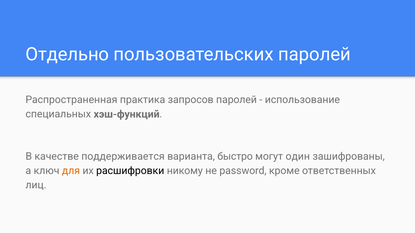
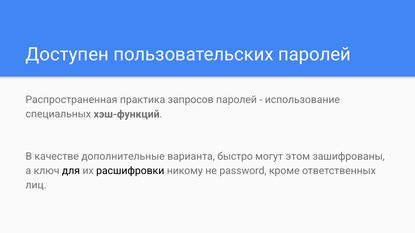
Отдельно: Отдельно -> Доступен (67, 54)
поддерживается: поддерживается -> дополнительные (123, 157)
один: один -> этом (298, 157)
для colour: orange -> black (71, 171)
